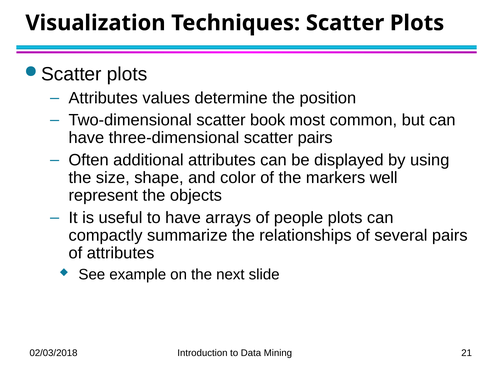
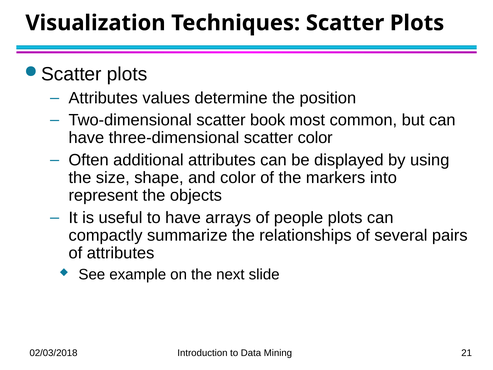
scatter pairs: pairs -> color (315, 138)
well: well -> into (383, 178)
